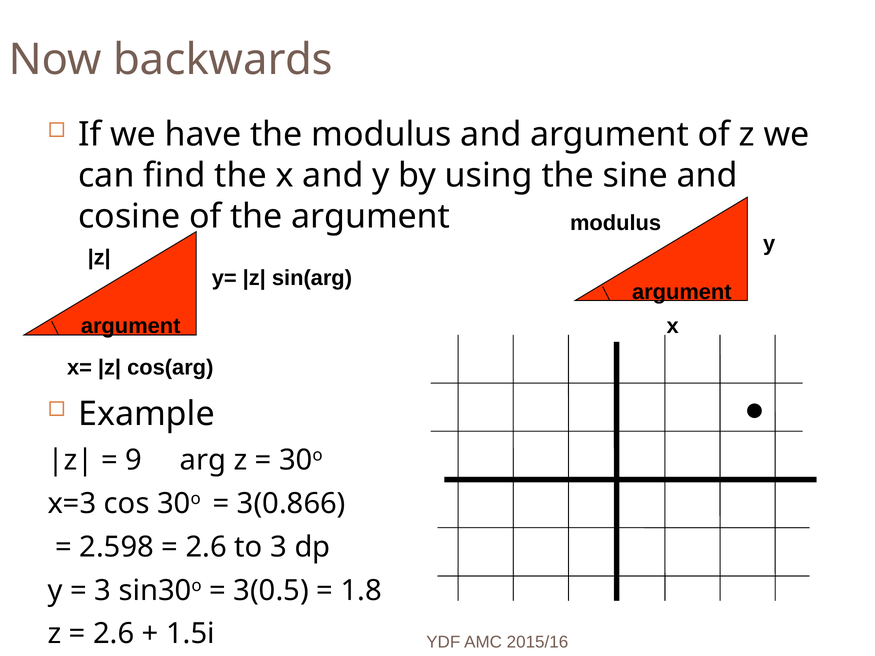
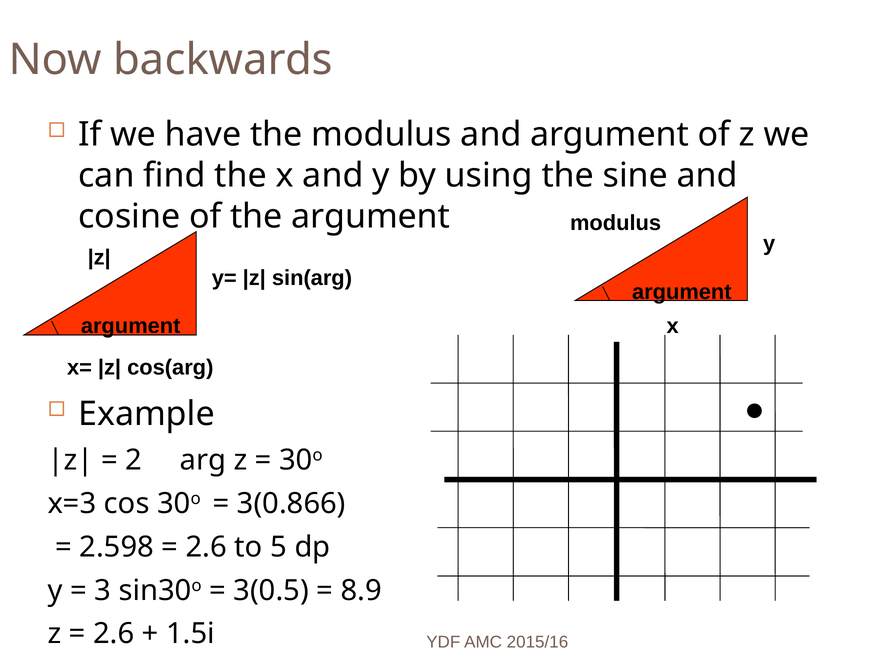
9: 9 -> 2 (134, 460)
to 3: 3 -> 5 (279, 547)
1.8: 1.8 -> 8.9 (361, 591)
